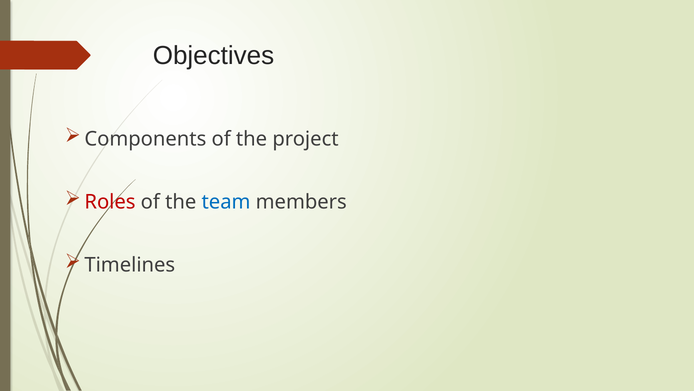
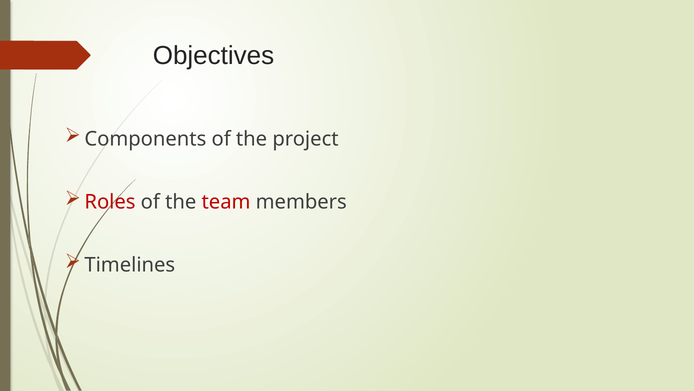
team colour: blue -> red (226, 202)
